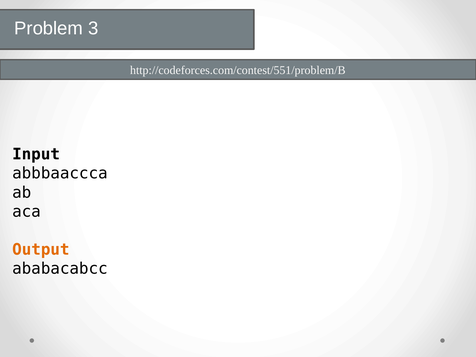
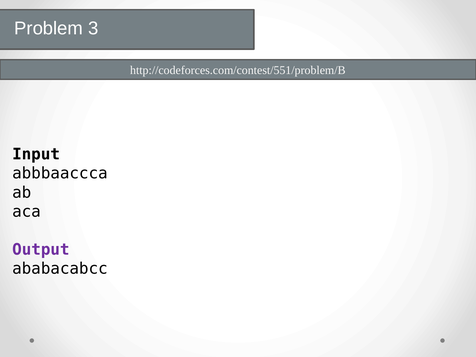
Output colour: orange -> purple (41, 250)
